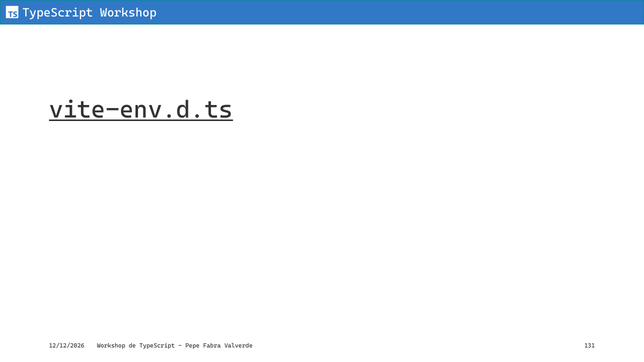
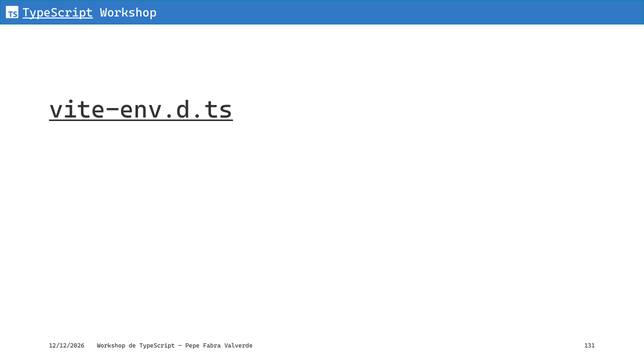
TypeScript underline: none -> present (58, 13)
